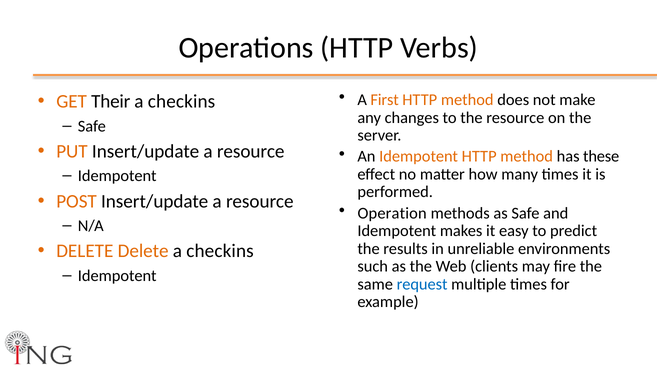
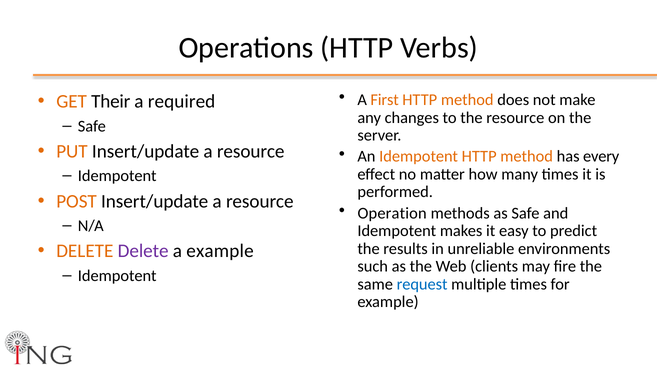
checkins: checkins -> required (182, 101)
these: these -> every (601, 156)
Delete colour: orange -> purple (143, 251)
checkins: checkins -> example (220, 251)
